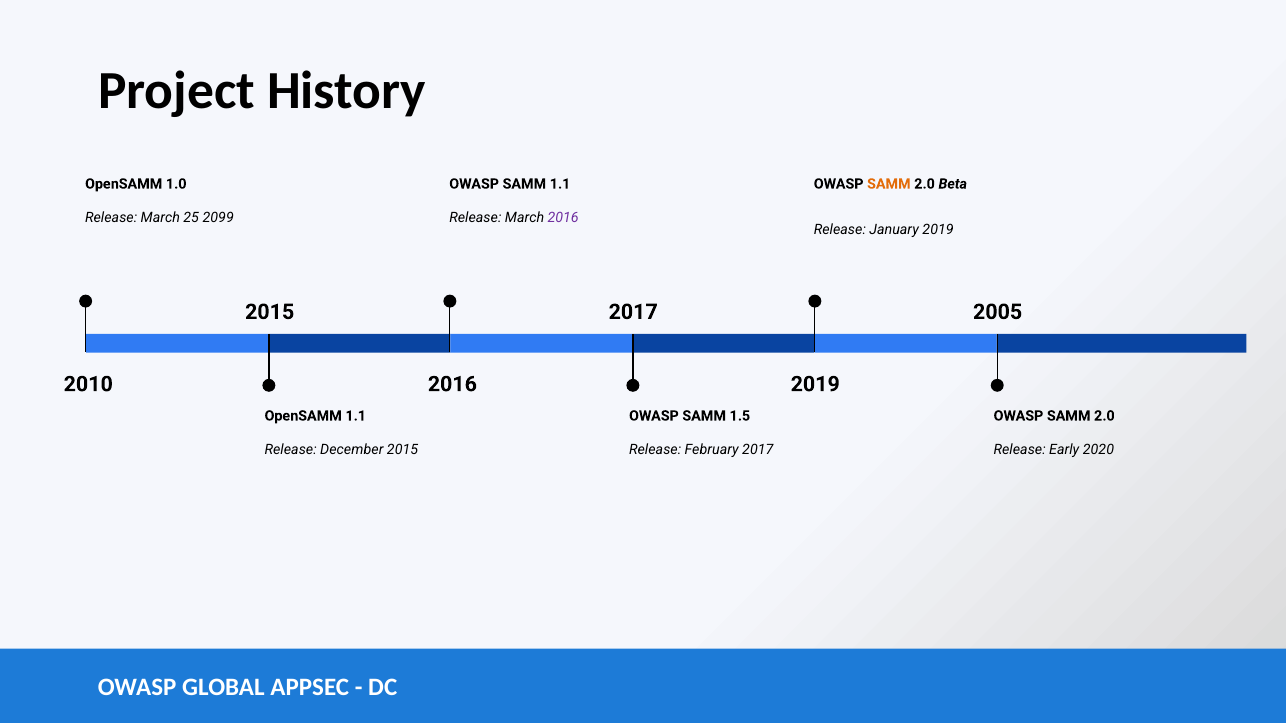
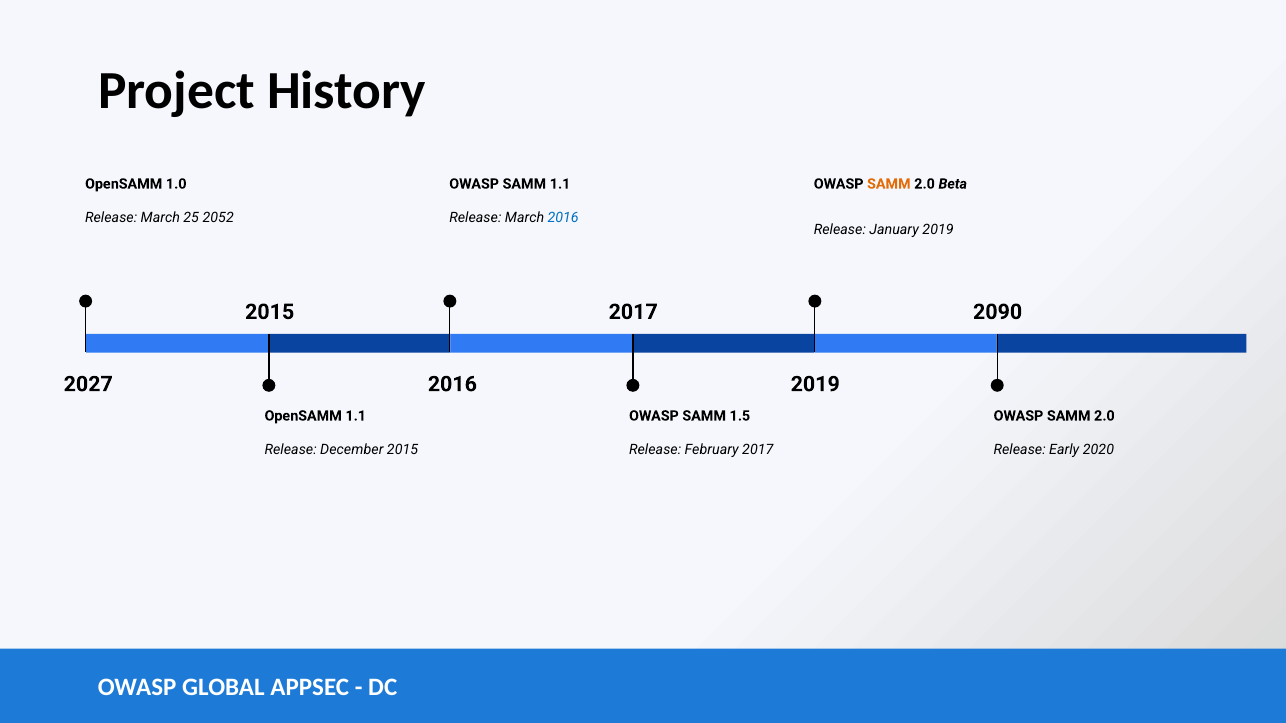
2099: 2099 -> 2052 (218, 218)
2016 colour: purple -> blue (563, 218)
2005: 2005 -> 2090 (998, 312)
2010: 2010 -> 2027 (88, 384)
